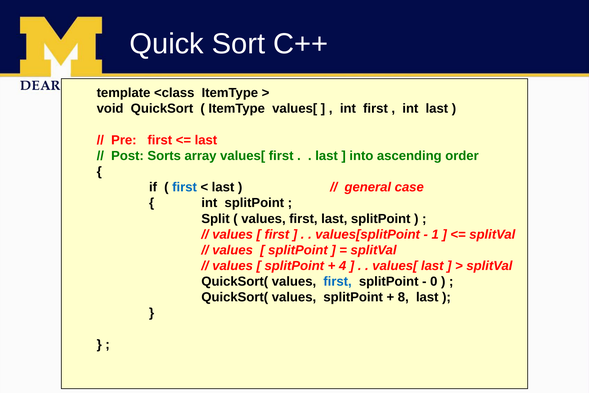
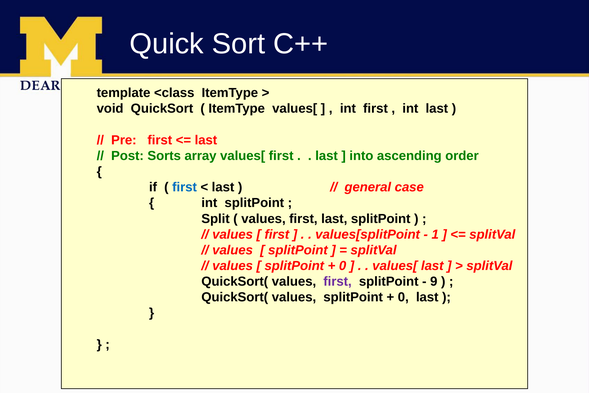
4: 4 -> 0 (343, 266)
first colour: blue -> purple (338, 281)
0: 0 -> 9 (434, 281)
8: 8 -> 0 (403, 297)
